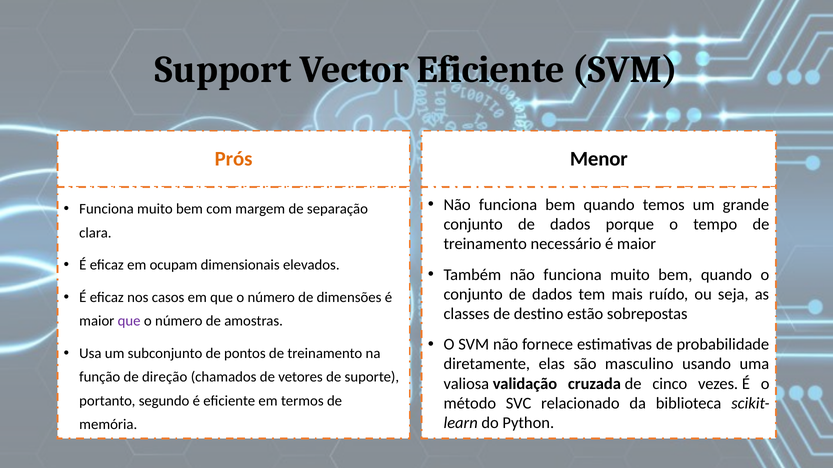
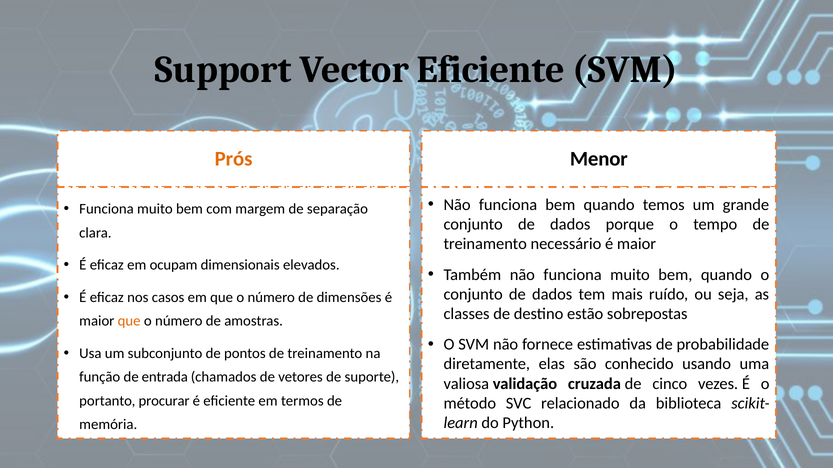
que colour: purple -> orange (129, 321)
masculino: masculino -> conhecido (639, 364)
direção: direção -> entrada (165, 378)
segundo: segundo -> procurar (164, 401)
